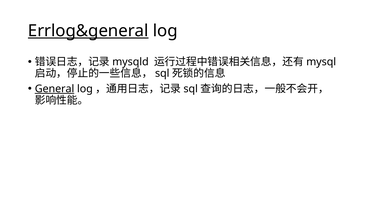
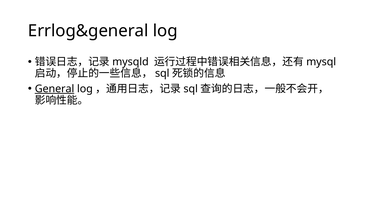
Errlog&general underline: present -> none (88, 31)
